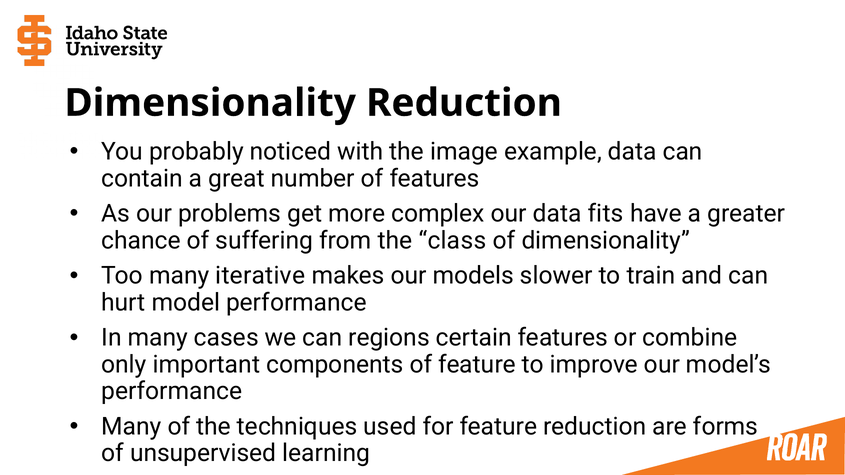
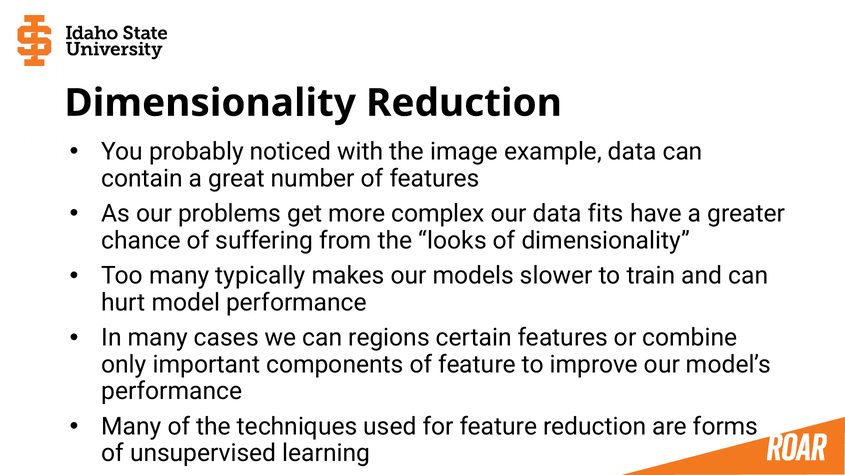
class: class -> looks (453, 241)
iterative: iterative -> typically (260, 276)
